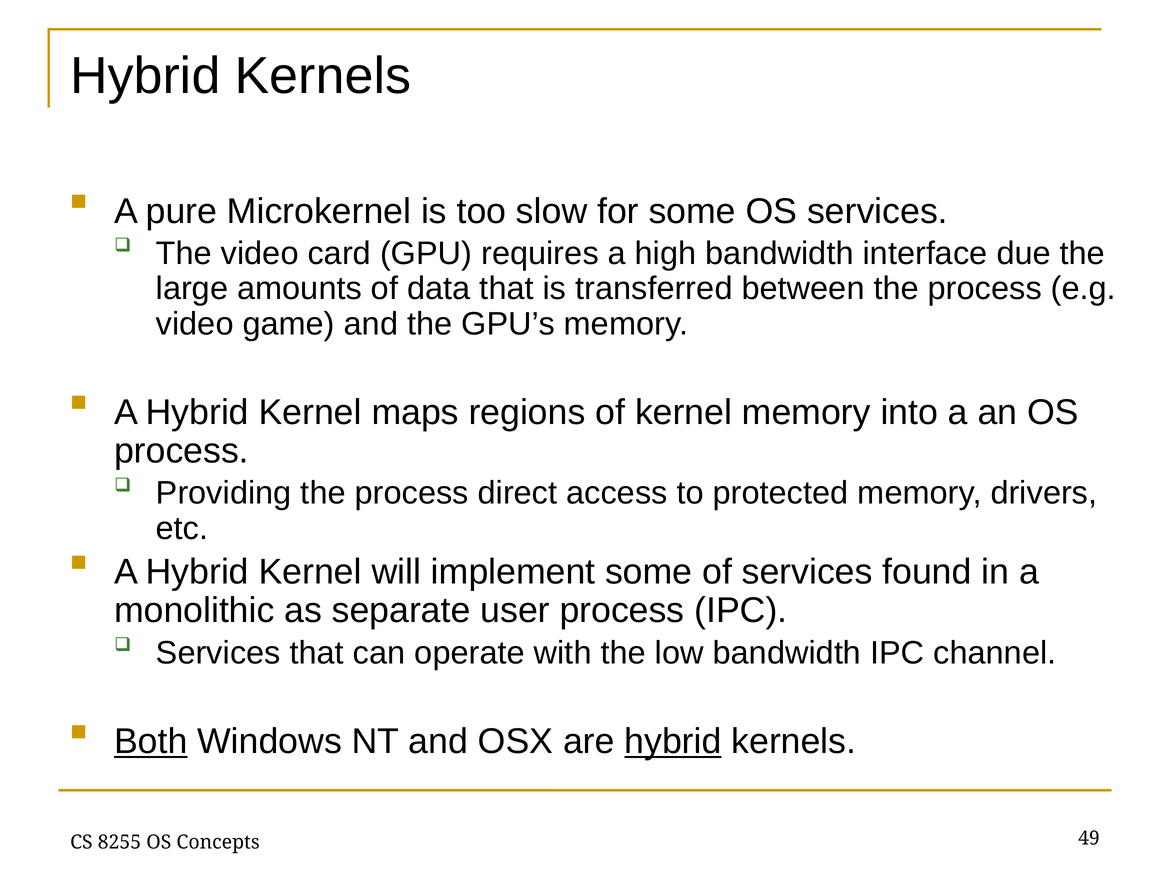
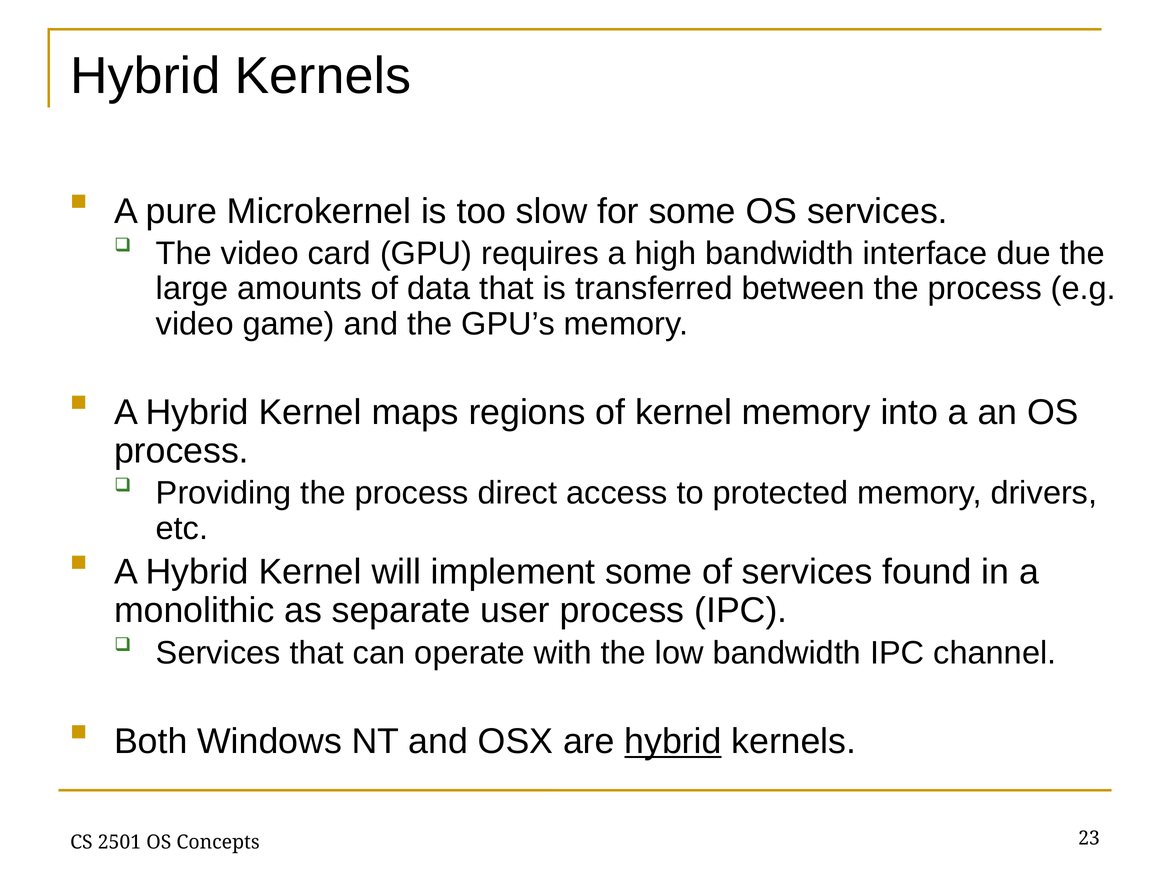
Both underline: present -> none (151, 741)
8255: 8255 -> 2501 (119, 842)
49: 49 -> 23 (1089, 838)
